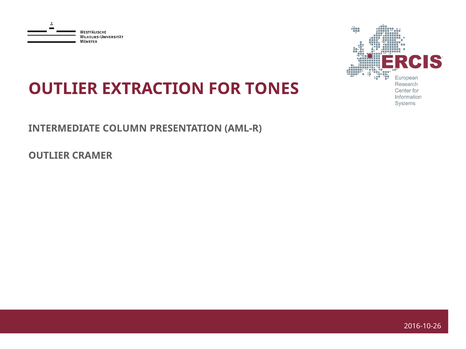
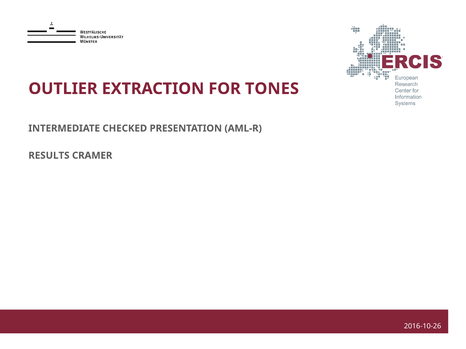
COLUMN: COLUMN -> CHECKED (125, 129)
OUTLIER: OUTLIER -> RESULTS (49, 156)
